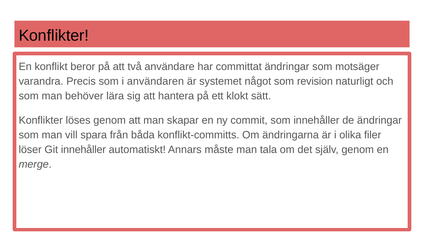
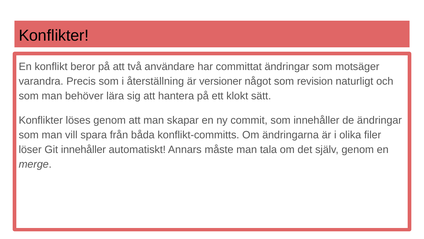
användaren: användaren -> återställning (155, 81)
systemet: systemet -> versioner (221, 81)
